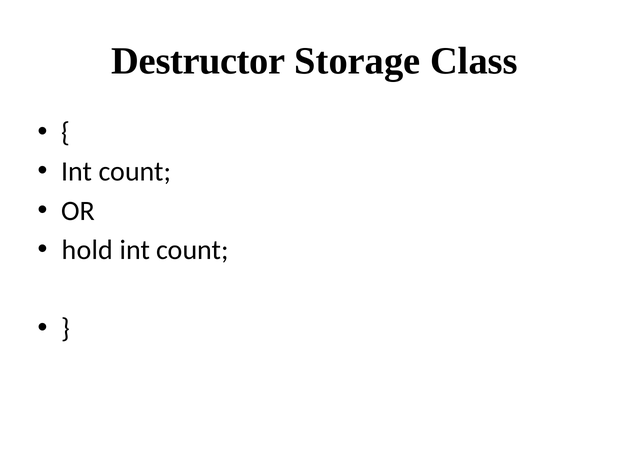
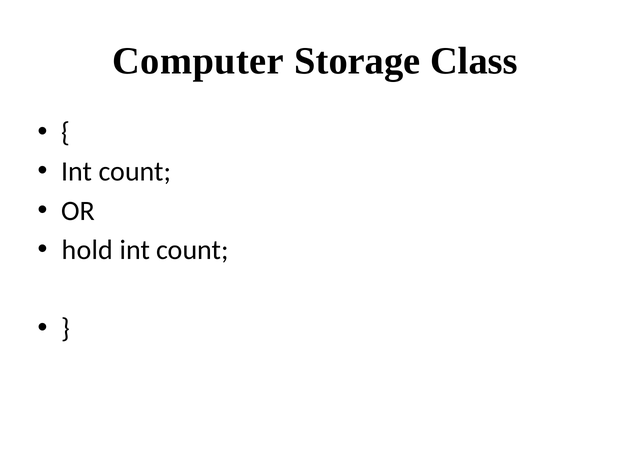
Destructor: Destructor -> Computer (198, 61)
